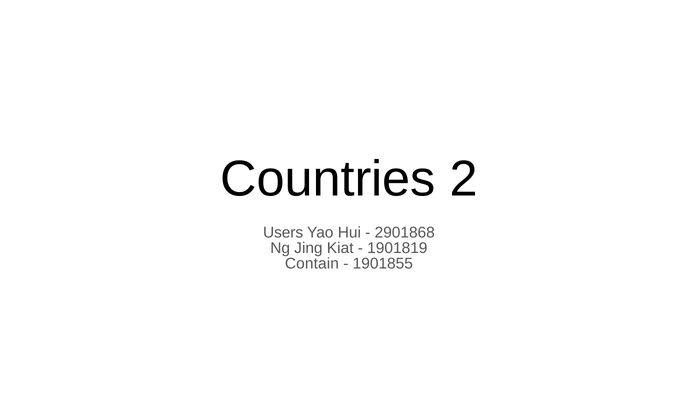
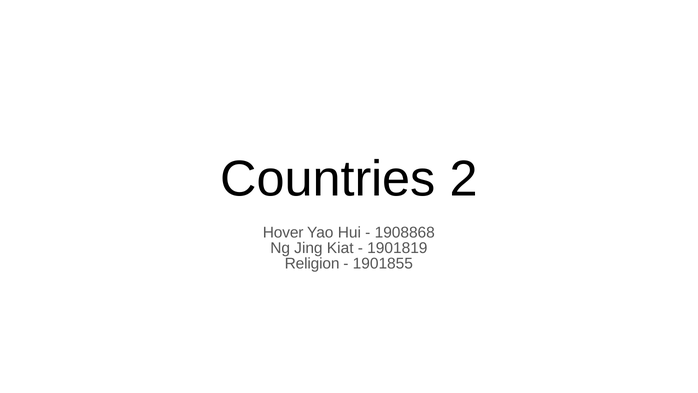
Users: Users -> Hover (283, 232)
2901868: 2901868 -> 1908868 (405, 232)
Contain: Contain -> Religion (312, 263)
